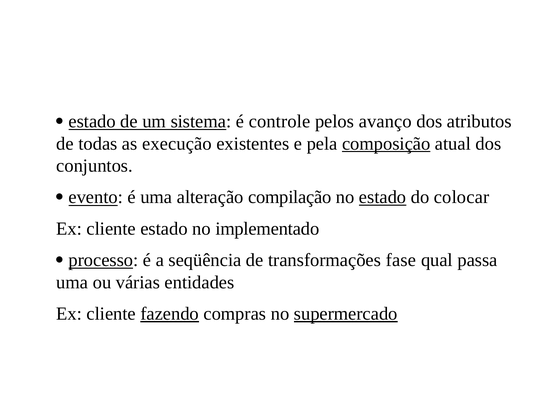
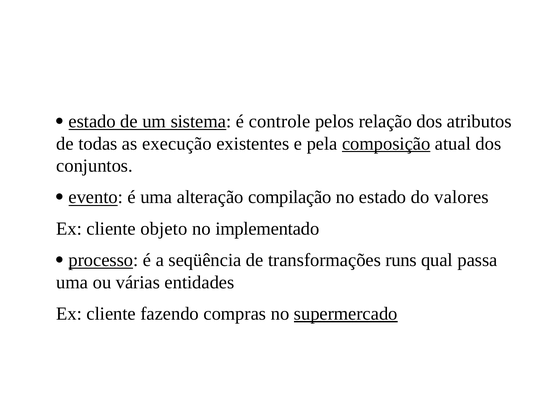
avanço: avanço -> relação (385, 121)
estado underline: present -> none (383, 197)
colocar: colocar -> valores (462, 197)
cliente estado: estado -> objeto (164, 229)
fase: fase -> runs (401, 260)
fazendo underline: present -> none (170, 314)
